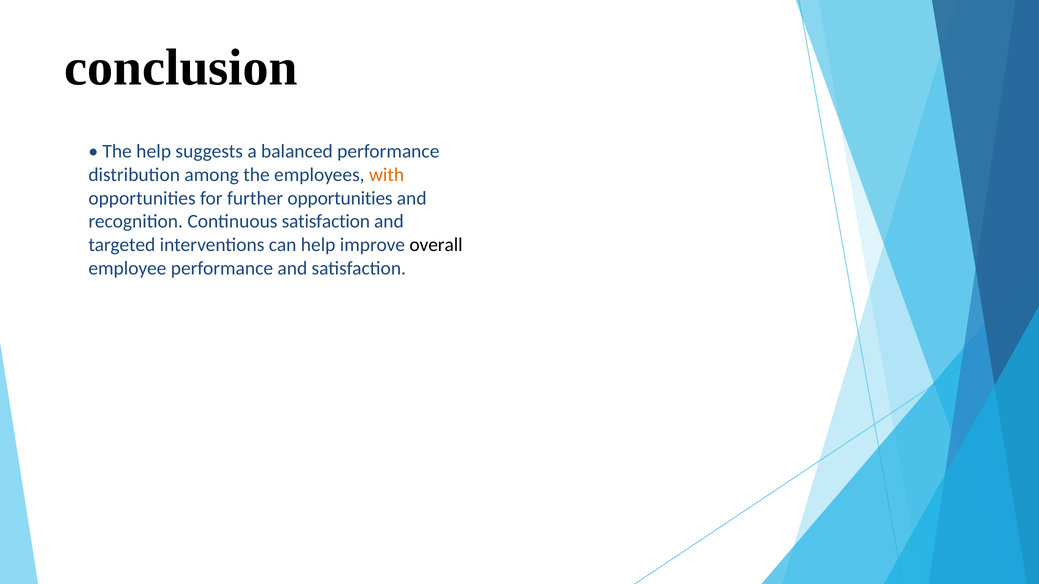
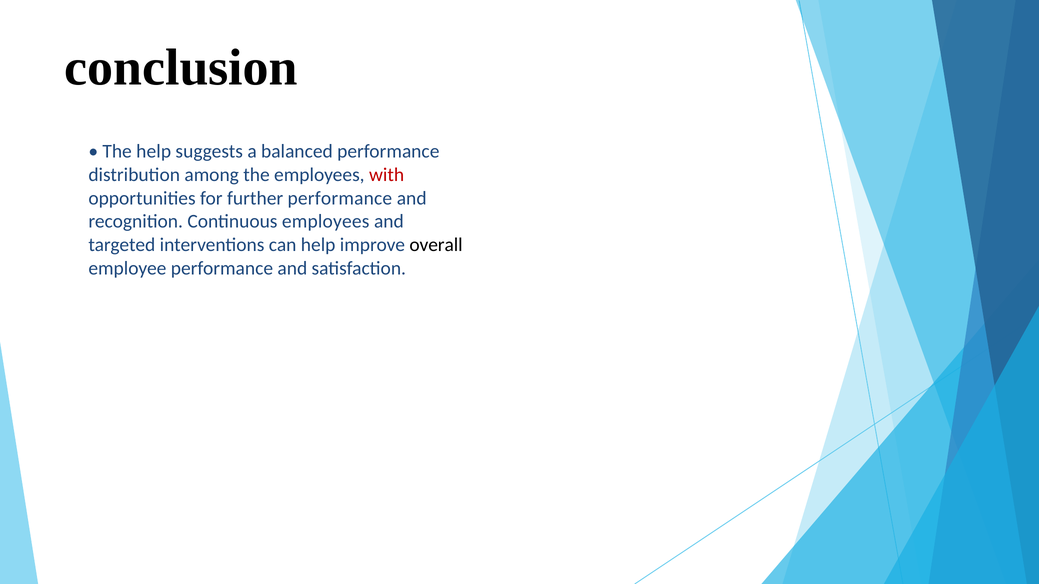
with colour: orange -> red (387, 175)
further opportunities: opportunities -> performance (340, 198)
Continuous satisfaction: satisfaction -> employees (326, 222)
